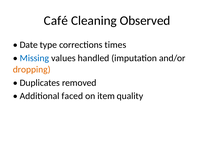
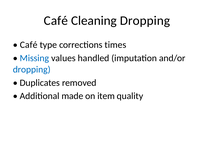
Cleaning Observed: Observed -> Dropping (145, 21)
Date: Date -> Café (29, 45)
dropping colour: orange -> blue (32, 70)
faced: faced -> made (72, 96)
